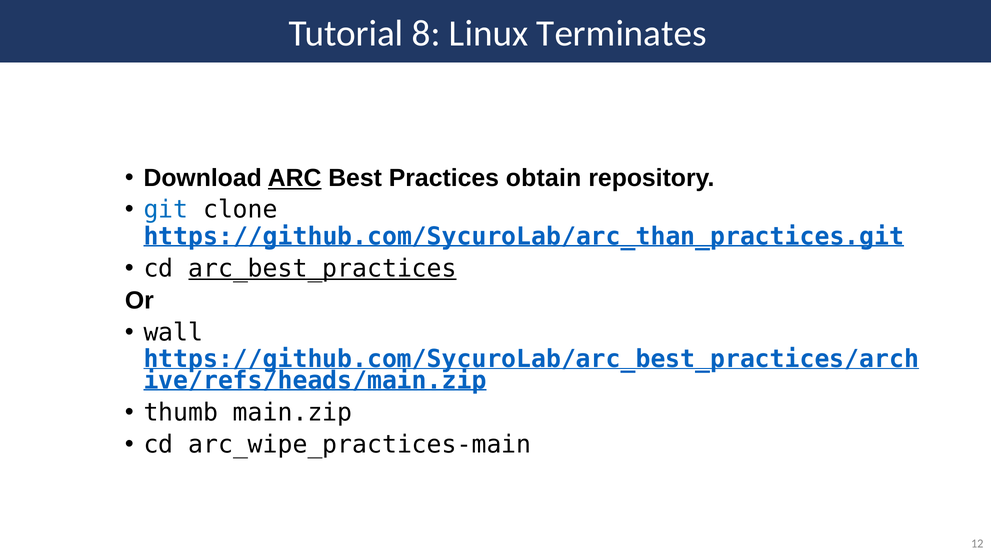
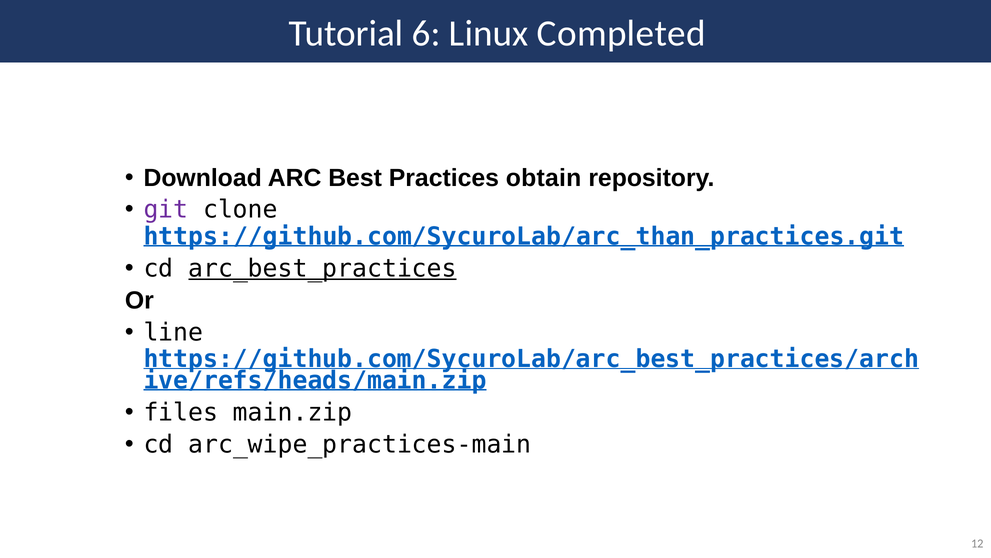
8: 8 -> 6 (426, 33)
Terminates: Terminates -> Completed (621, 33)
ARC underline: present -> none (295, 178)
git colour: blue -> purple (166, 210)
wall: wall -> line (173, 332)
thumb: thumb -> files (181, 412)
